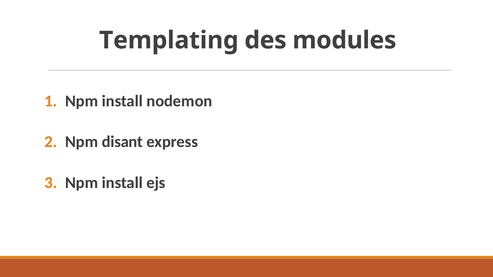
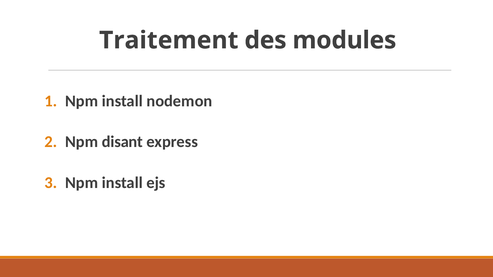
Templating: Templating -> Traitement (169, 40)
